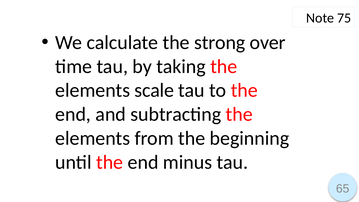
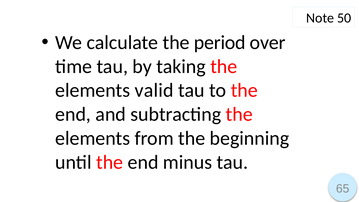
75: 75 -> 50 (344, 18)
strong: strong -> period (220, 43)
scale: scale -> valid (154, 90)
